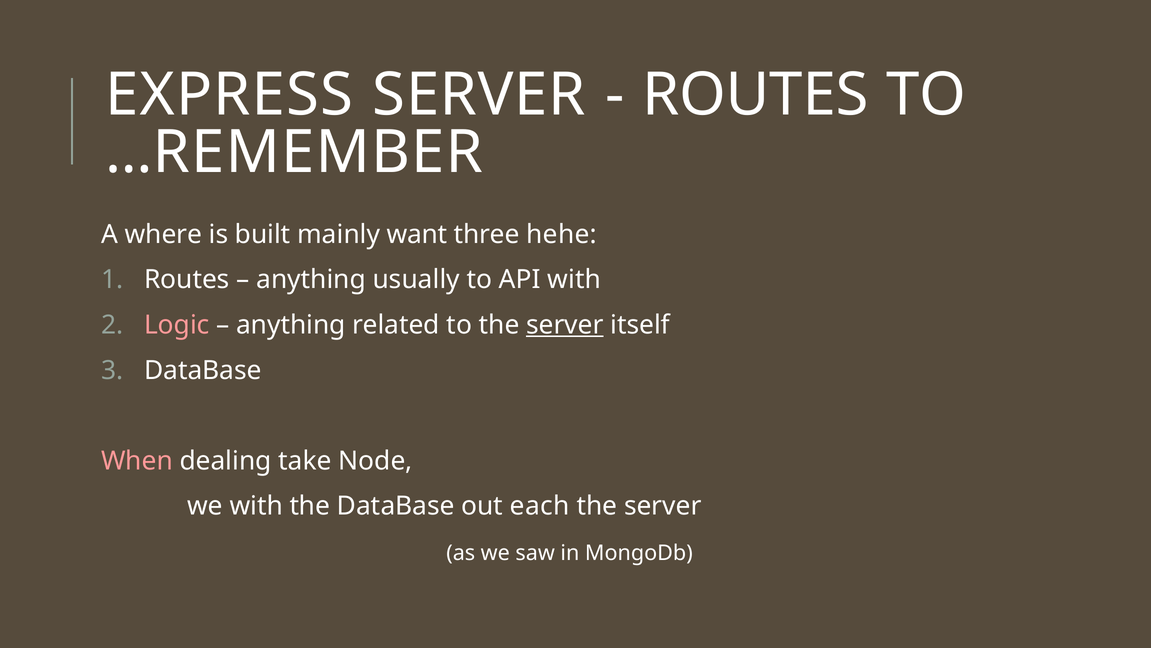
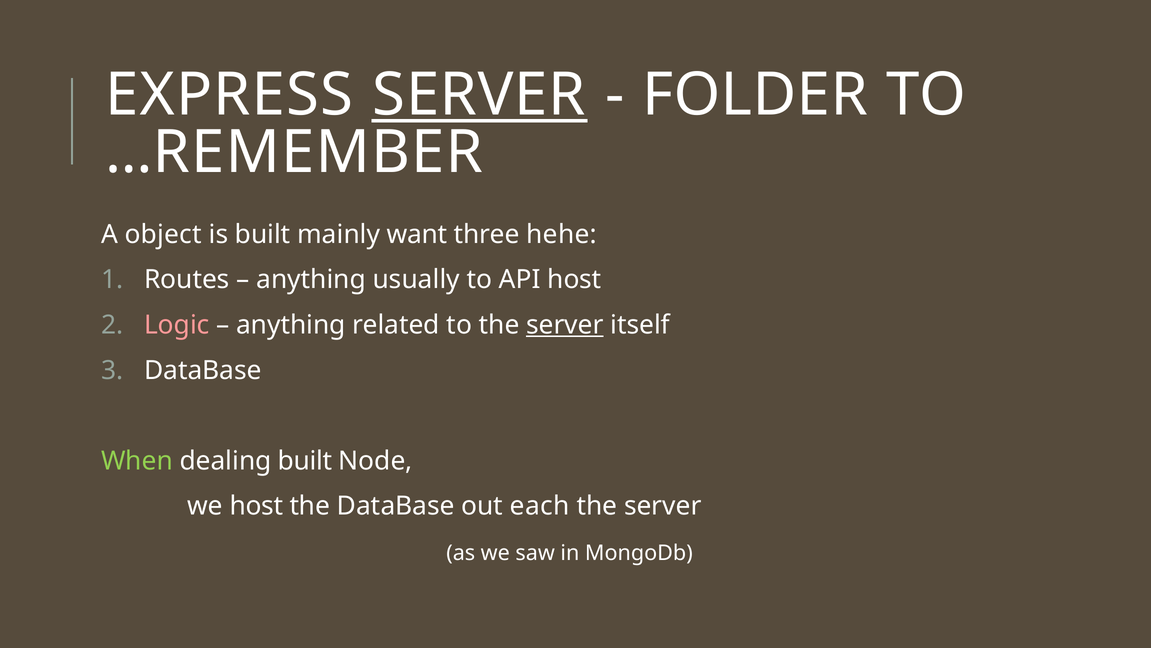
SERVER underline: none -> present (479, 95)
ROUTES: ROUTES -> FOLDER (755, 95)
where: where -> object (163, 234)
API with: with -> host (574, 279)
When colour: pink -> light green (137, 461)
dealing take: take -> built (305, 461)
we with: with -> host (256, 506)
